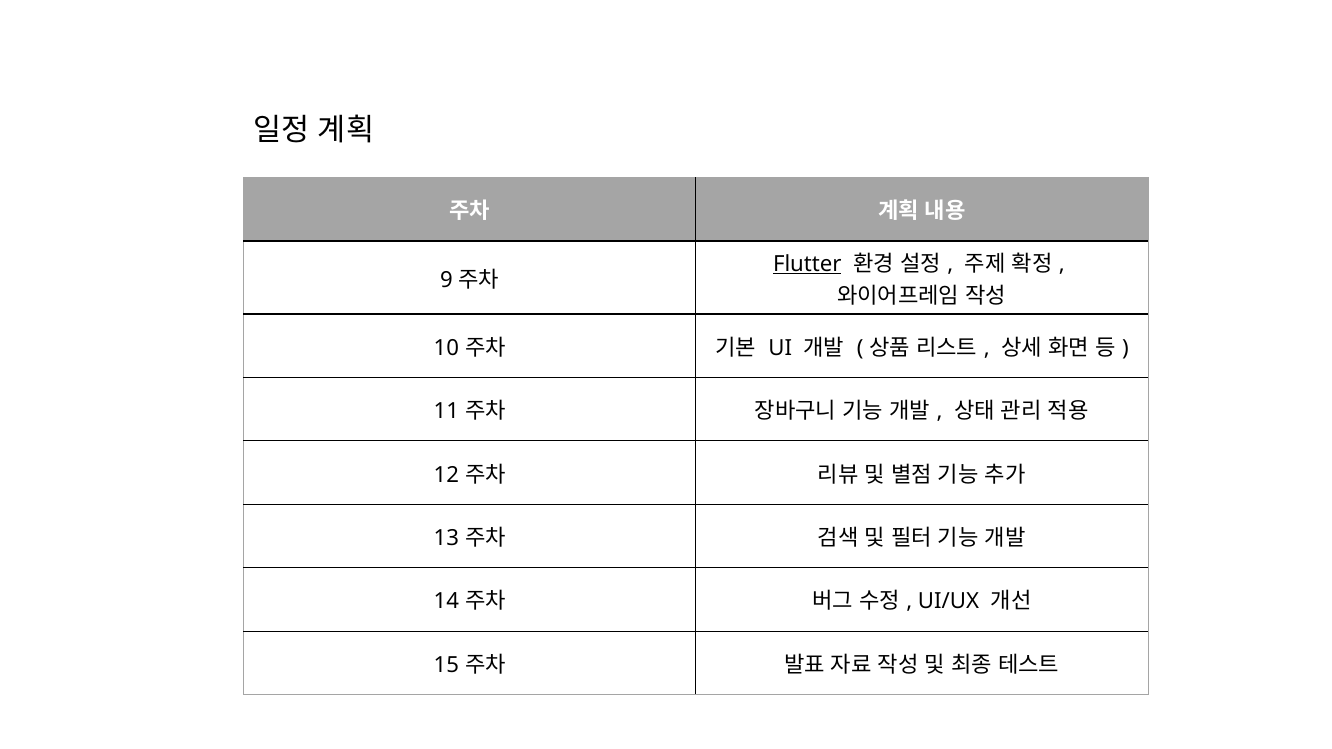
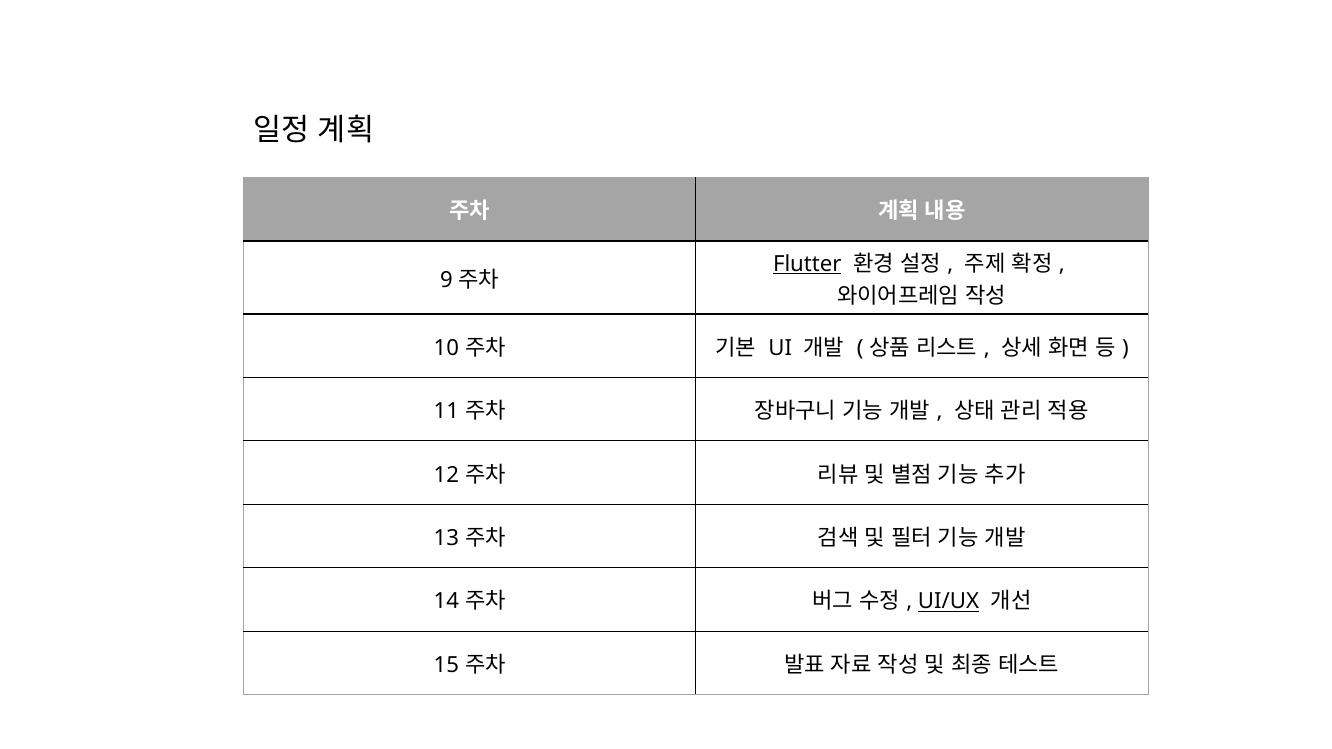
UI/UX underline: none -> present (948, 602)
